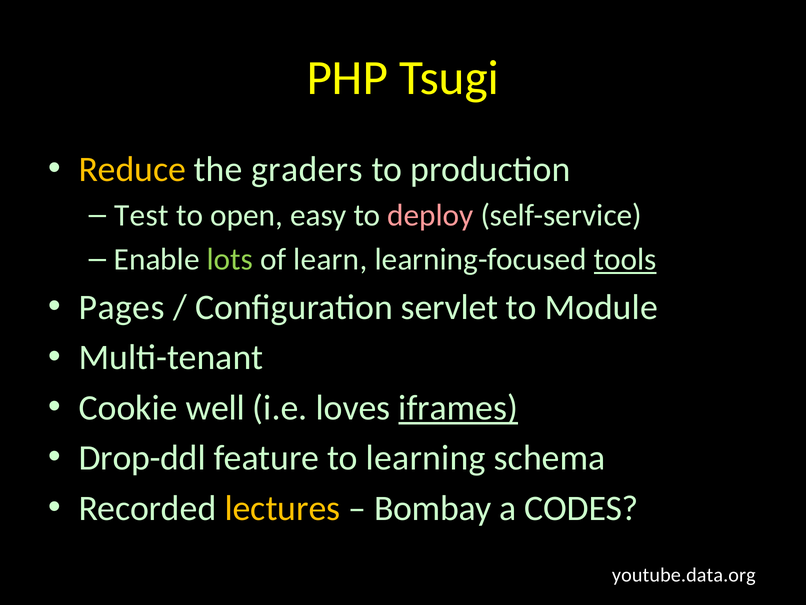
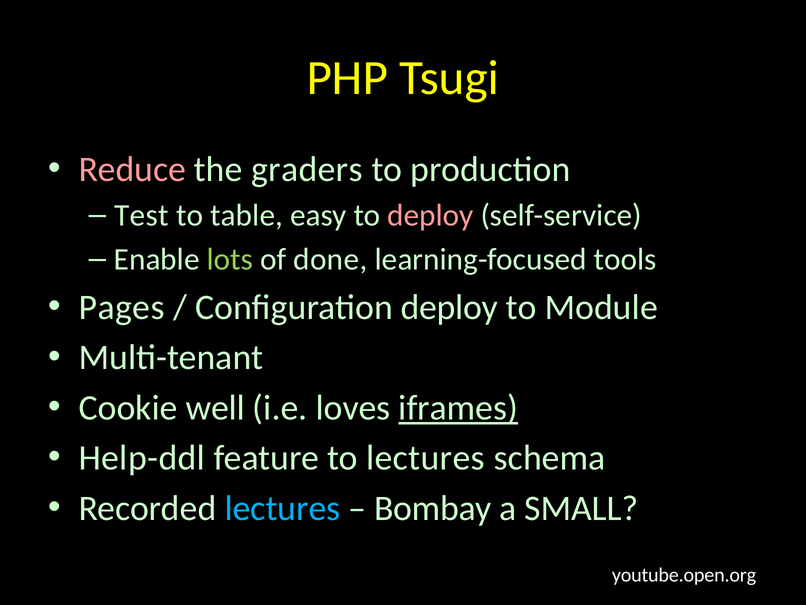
Reduce colour: yellow -> pink (132, 169)
open: open -> table (247, 215)
learn: learn -> done (330, 259)
tools underline: present -> none (625, 259)
Configuration servlet: servlet -> deploy (450, 307)
Drop-ddl: Drop-ddl -> Help-ddl (142, 458)
to learning: learning -> lectures (426, 458)
lectures colour: yellow -> light blue (282, 508)
CODES: CODES -> SMALL (581, 508)
youtube.data.org: youtube.data.org -> youtube.open.org (684, 575)
